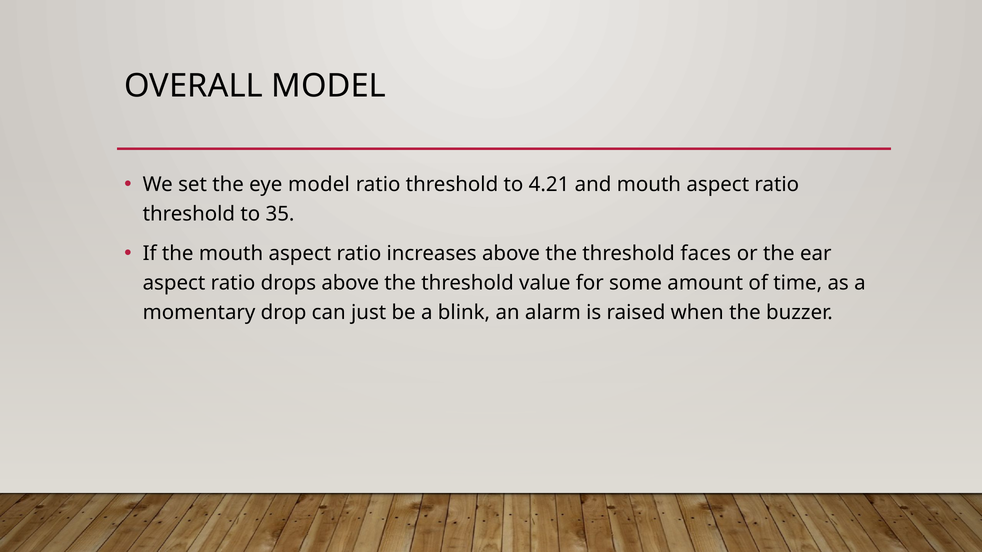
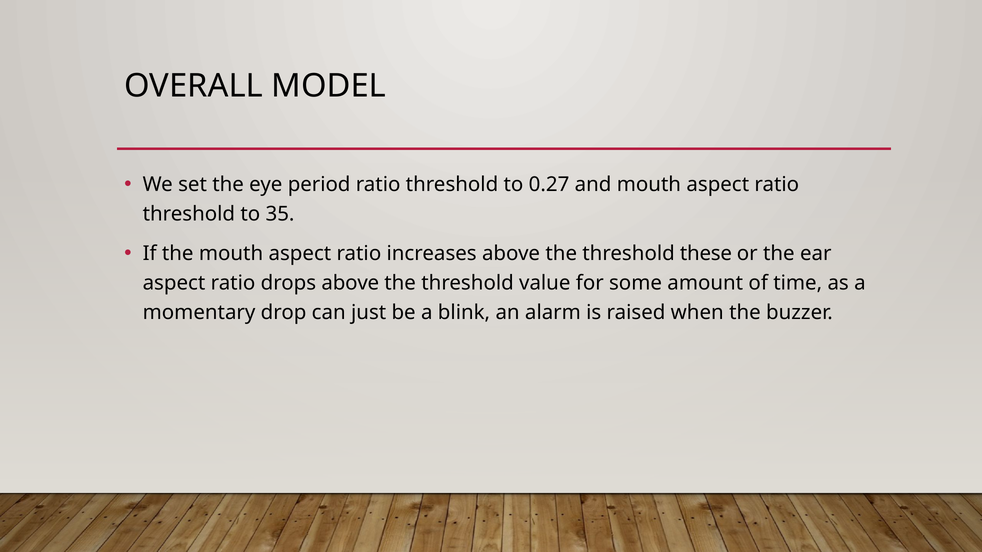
eye model: model -> period (319, 185)
4.21: 4.21 -> 0.27 (549, 185)
faces: faces -> these (706, 254)
